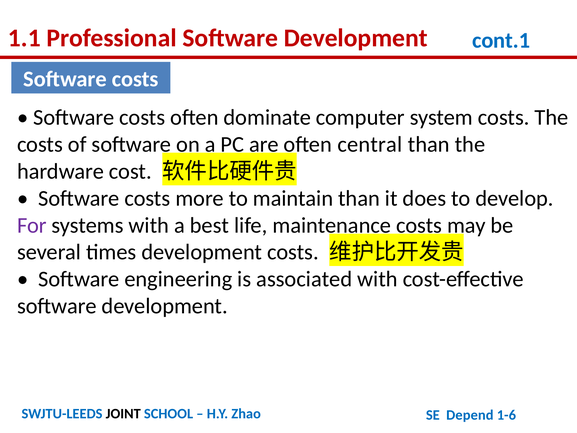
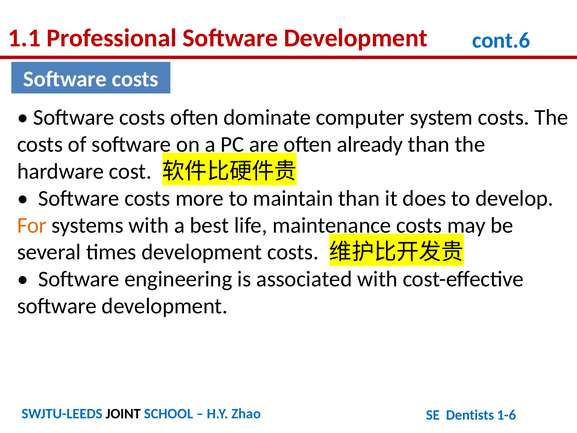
cont.1: cont.1 -> cont.6 (501, 40)
central: central -> already (370, 144)
For colour: purple -> orange (32, 225)
Depend: Depend -> Dentists (470, 415)
